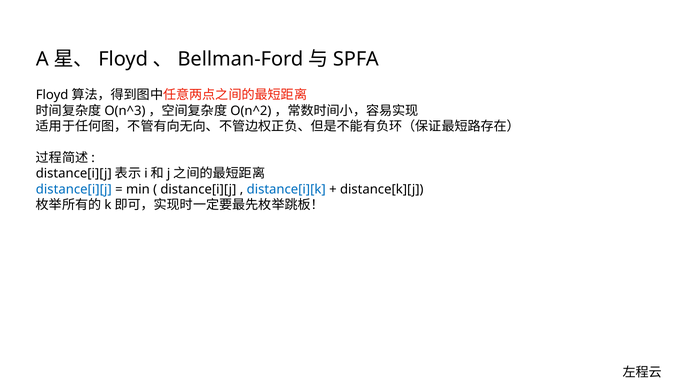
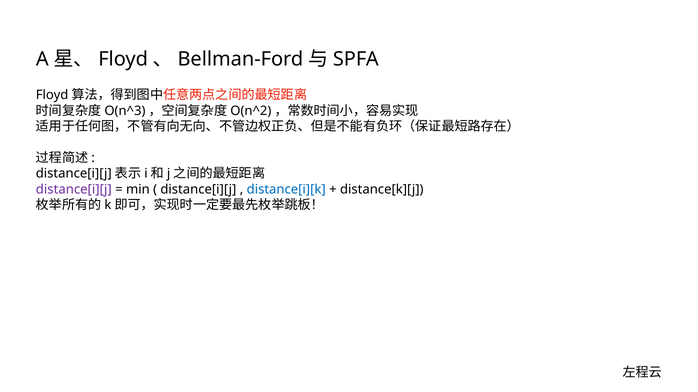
distance[i][j colour: blue -> purple (74, 190)
